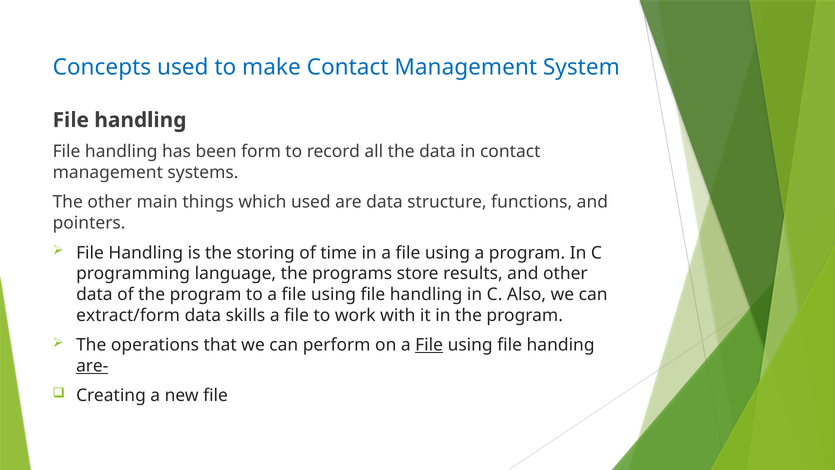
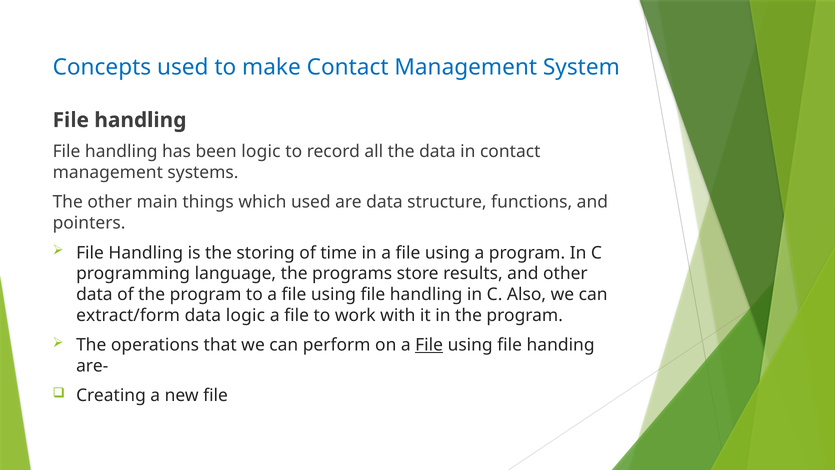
been form: form -> logic (261, 152)
data skills: skills -> logic (245, 315)
are- underline: present -> none (92, 366)
